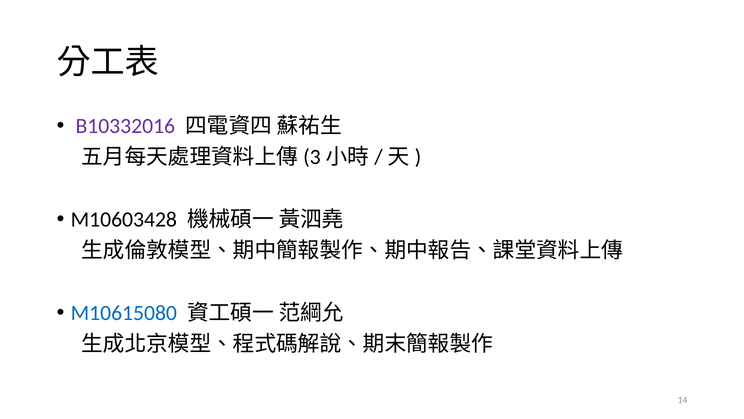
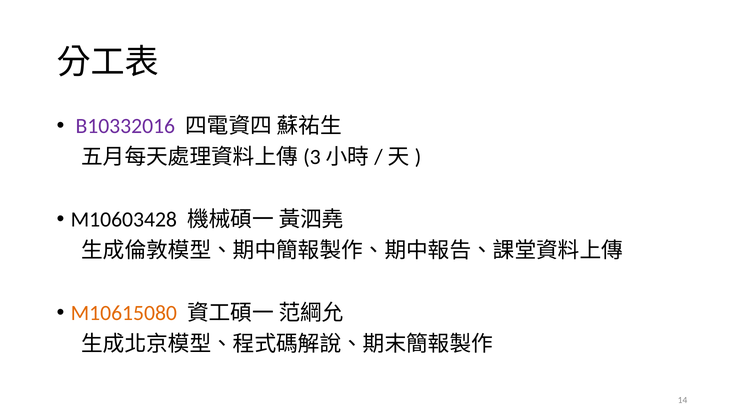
M10615080 colour: blue -> orange (124, 313)
